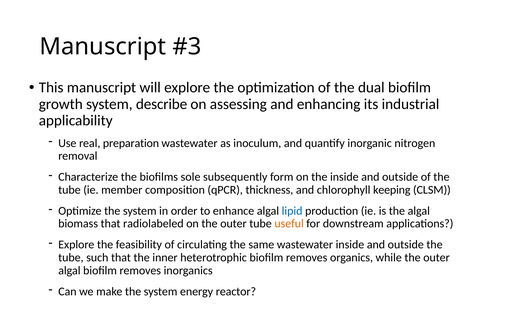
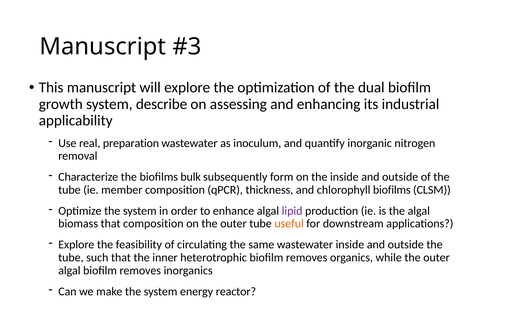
sole: sole -> bulk (191, 177)
chlorophyll keeping: keeping -> biofilms (392, 190)
lipid colour: blue -> purple (292, 211)
that radiolabeled: radiolabeled -> composition (153, 224)
